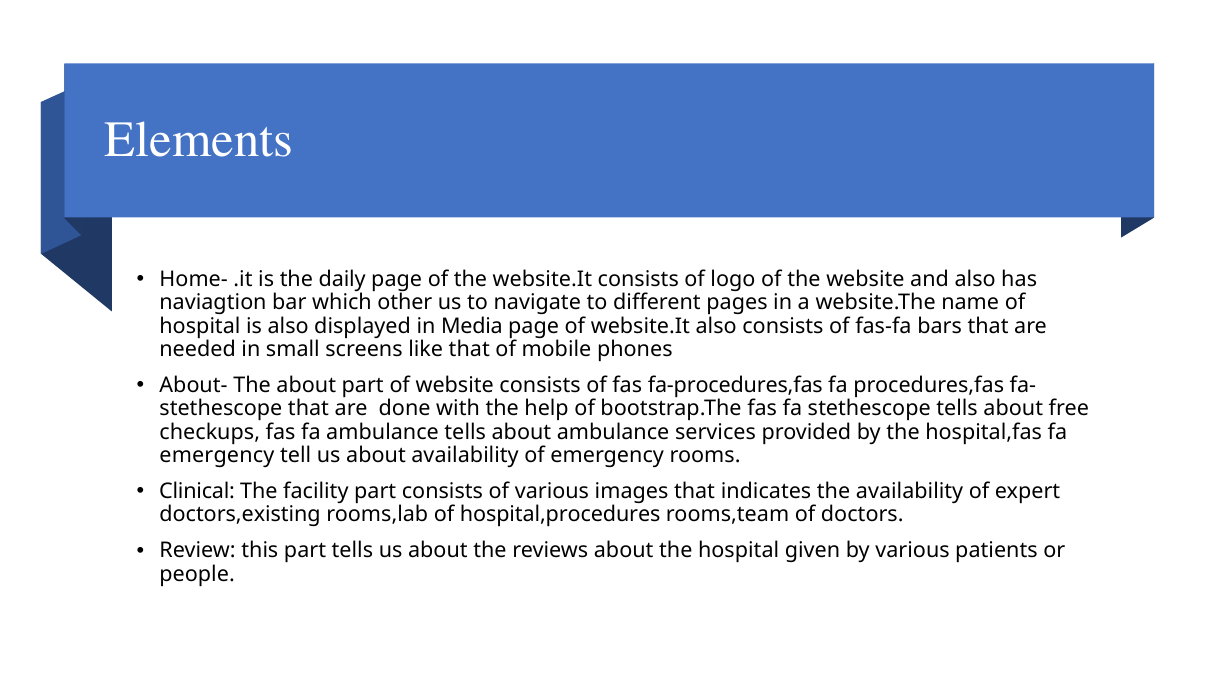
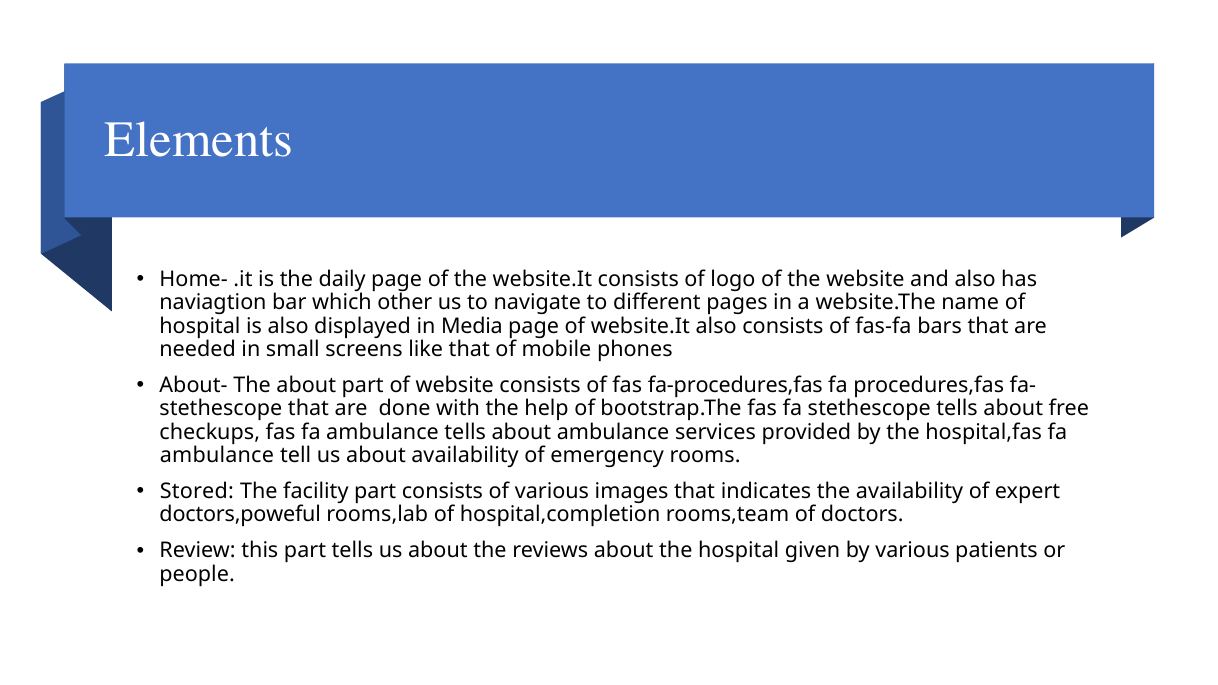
emergency: emergency -> ambulance (217, 455)
Clinical: Clinical -> Stored (197, 492)
doctors,existing: doctors,existing -> doctors,poweful (240, 515)
hospital,procedures: hospital,procedures -> hospital,completion (560, 515)
